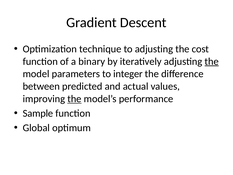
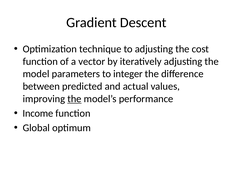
binary: binary -> vector (92, 61)
the underline: present -> none (212, 61)
Sample: Sample -> Income (38, 113)
